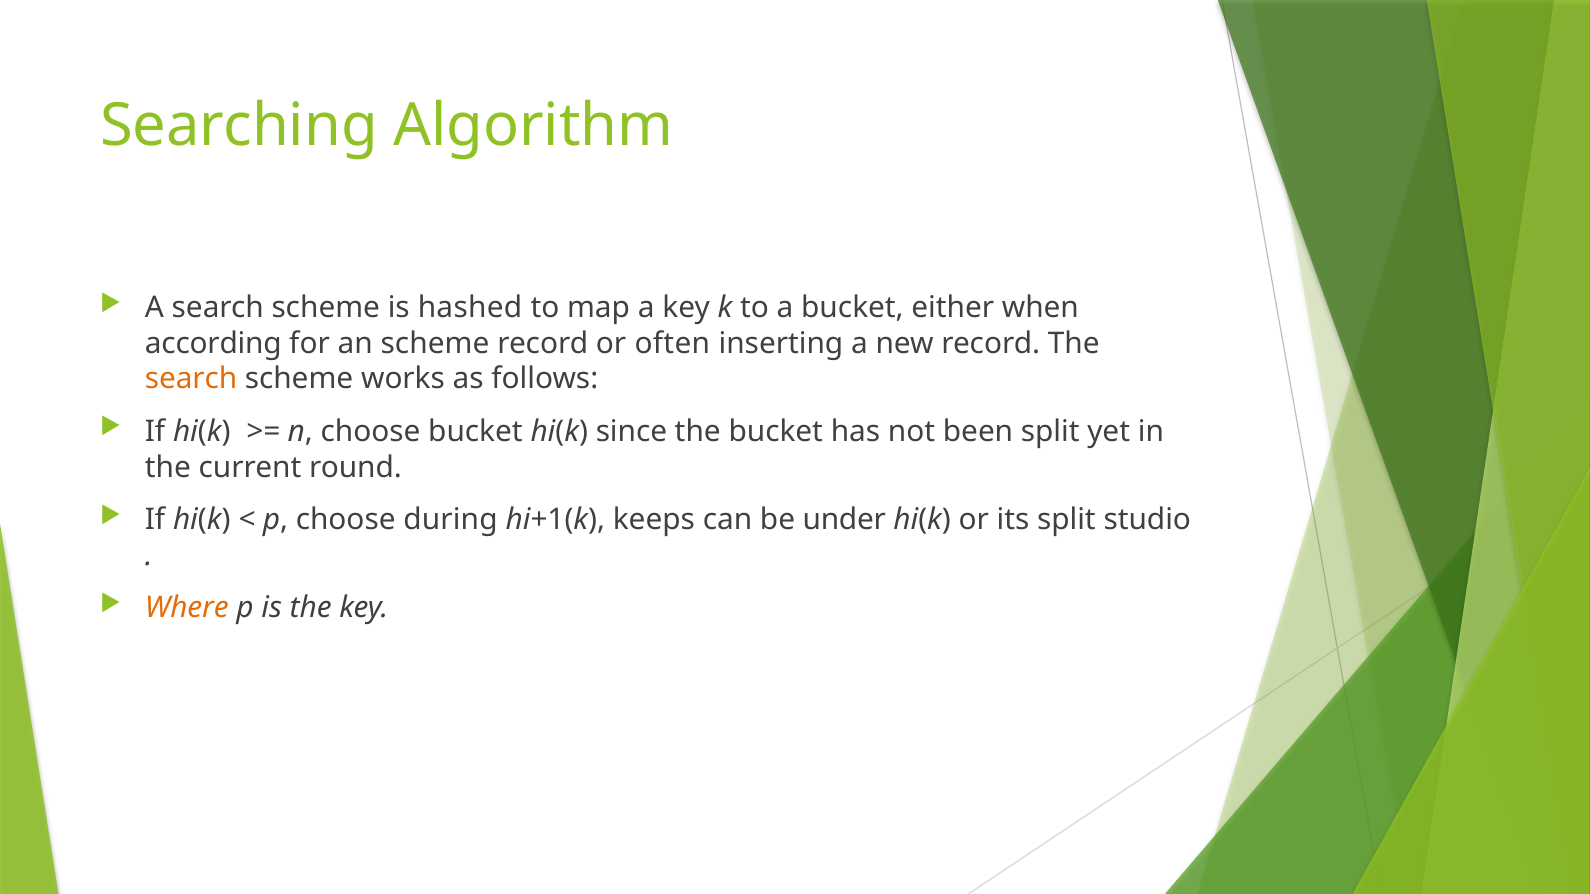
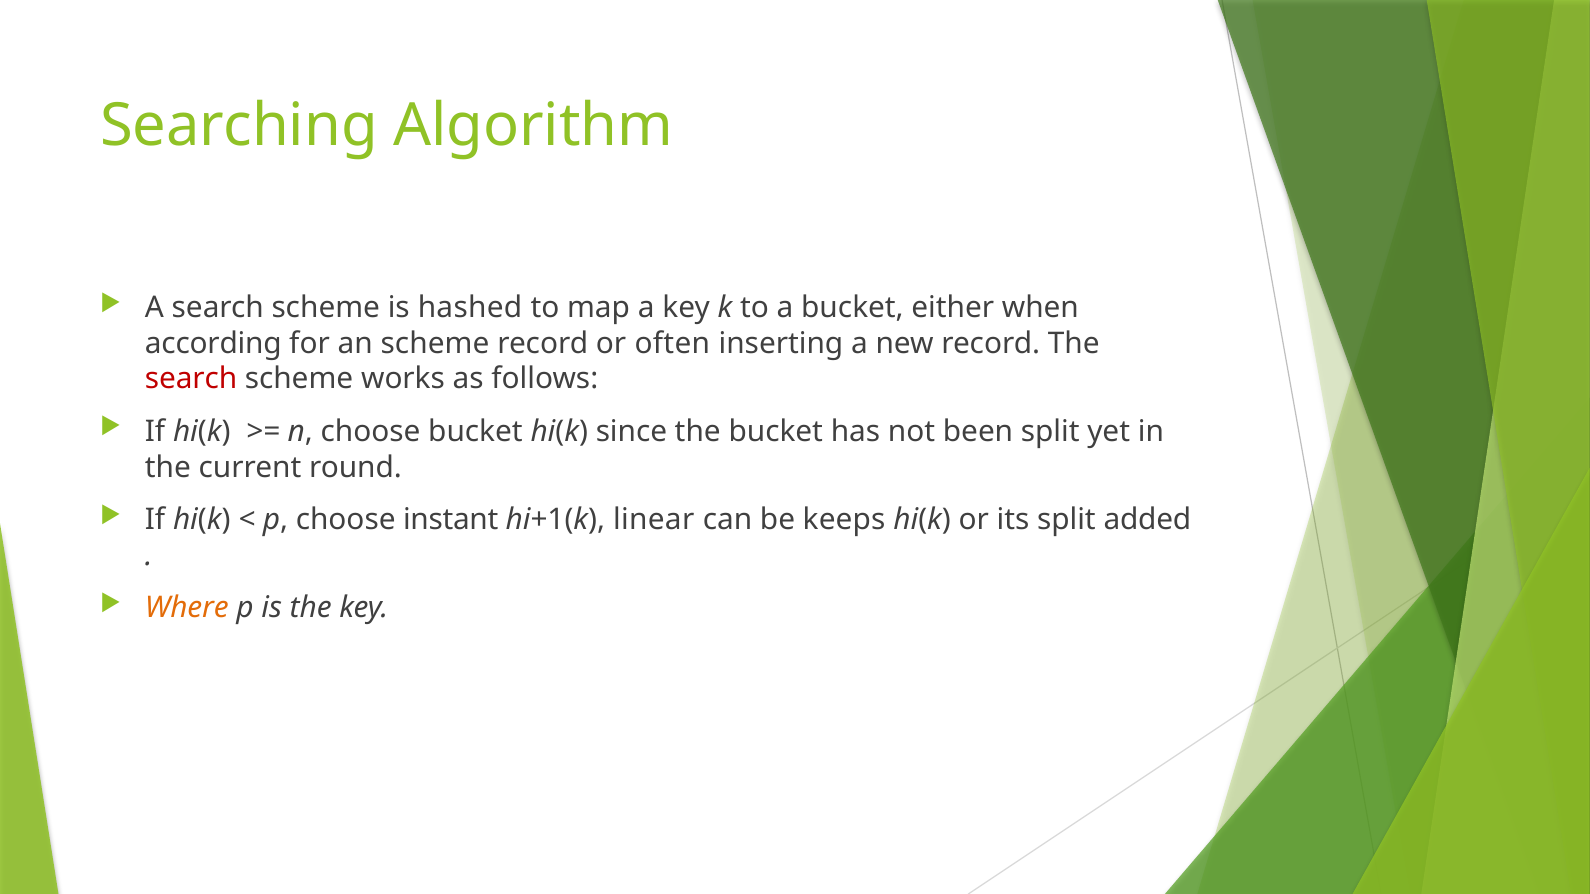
search colour: orange -> red (191, 379)
during: during -> instant (451, 520)
keeps: keeps -> linear (654, 520)
under: under -> keeps (844, 520)
studio: studio -> added (1147, 520)
